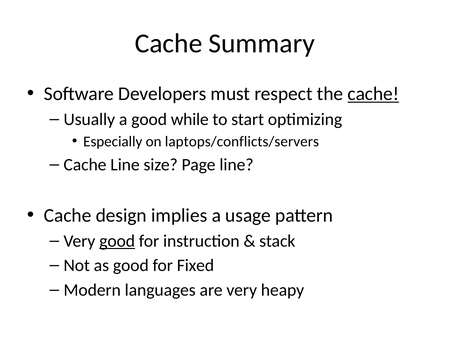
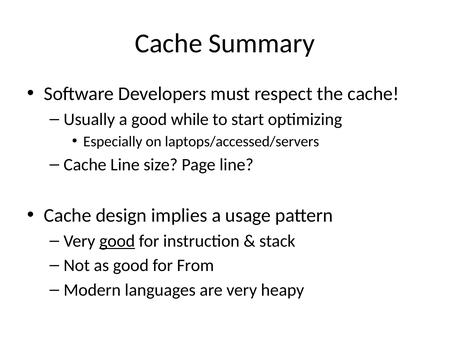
cache underline: present -> none (373, 94)
laptops/conflicts/servers: laptops/conflicts/servers -> laptops/accessed/servers (242, 142)
Fixed: Fixed -> From (195, 266)
